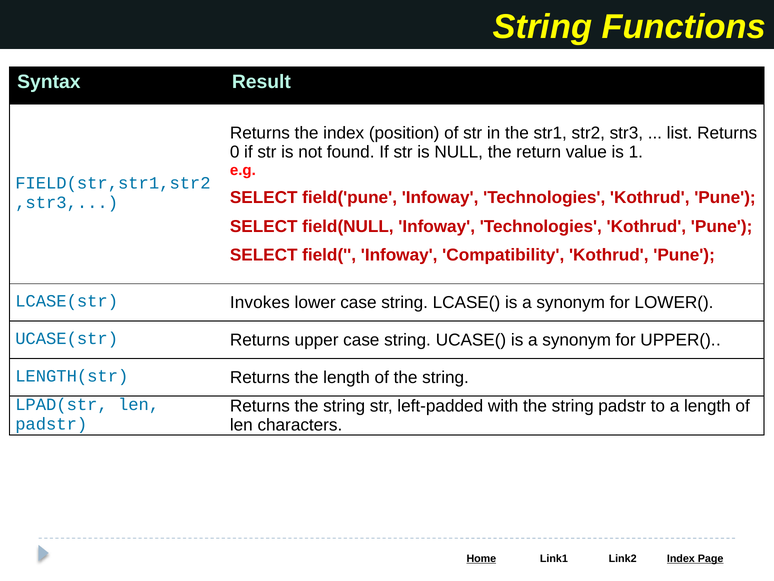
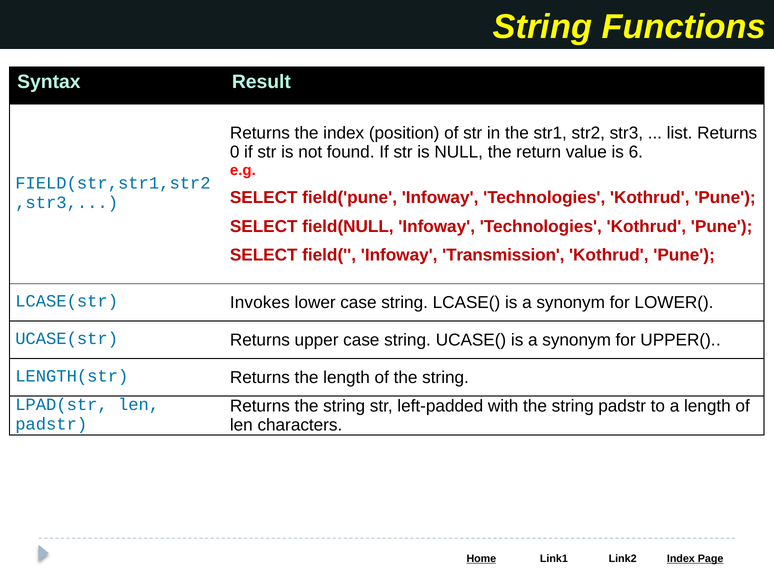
1: 1 -> 6 (636, 152)
Compatibility: Compatibility -> Transmission (503, 255)
